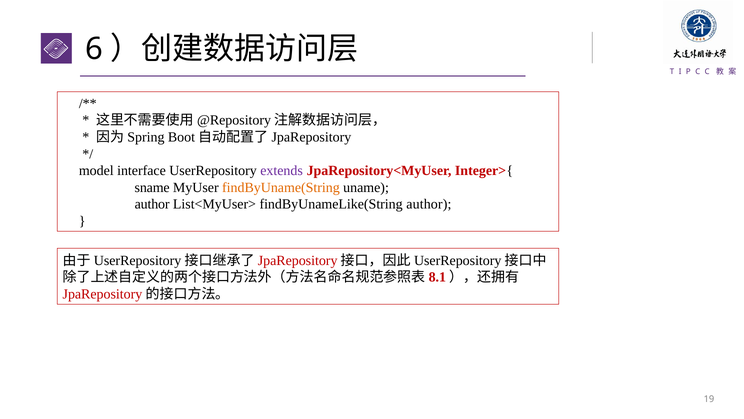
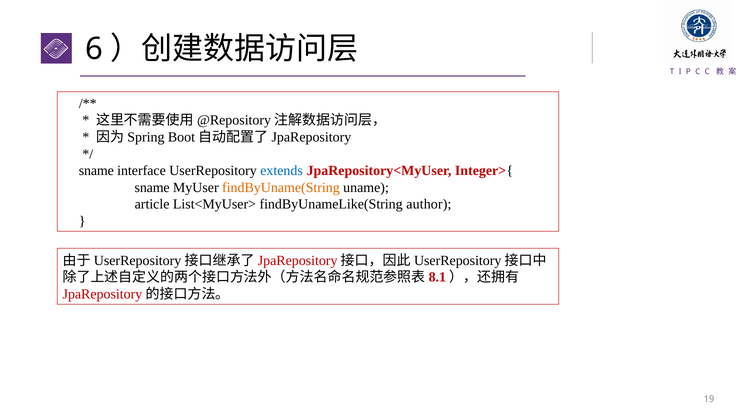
model: model -> sname (96, 170)
extends colour: purple -> blue (282, 170)
author: author -> article (152, 204)
